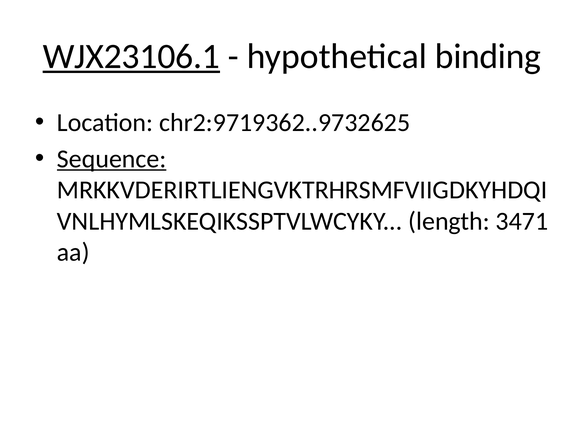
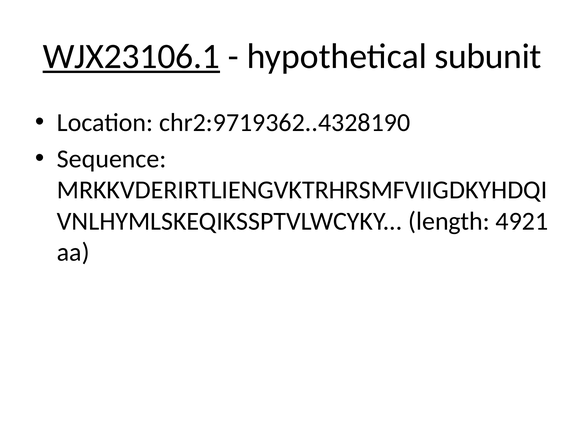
binding: binding -> subunit (488, 57)
chr2:9719362..9732625: chr2:9719362..9732625 -> chr2:9719362..4328190 (285, 123)
Sequence underline: present -> none (112, 159)
3471: 3471 -> 4921 (522, 221)
